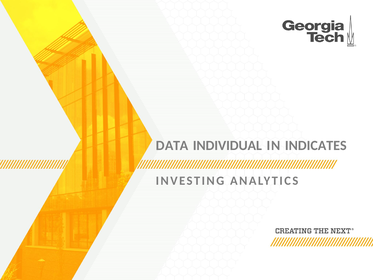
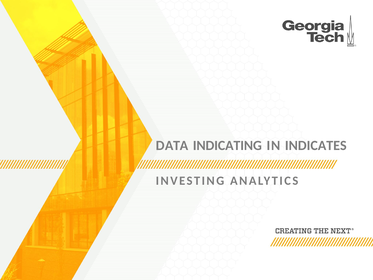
INDIVIDUAL: INDIVIDUAL -> INDICATING (227, 145)
